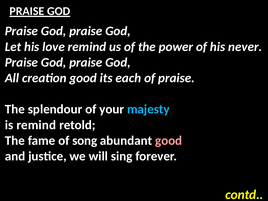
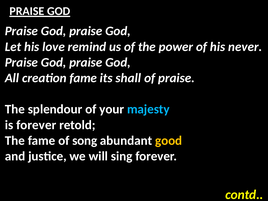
creation good: good -> fame (83, 78)
each: each -> shall (128, 78)
is remind: remind -> forever (36, 125)
good colour: pink -> yellow (169, 141)
